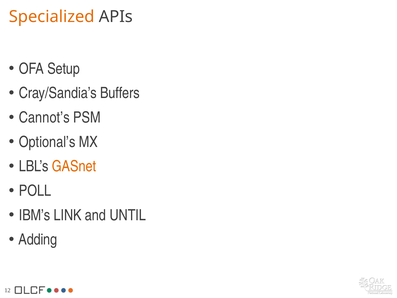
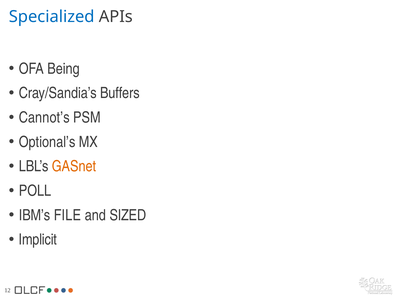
Specialized colour: orange -> blue (52, 17)
Setup: Setup -> Being (64, 69)
LINK: LINK -> FILE (67, 215)
UNTIL: UNTIL -> SIZED (128, 215)
Adding: Adding -> Implicit (38, 239)
